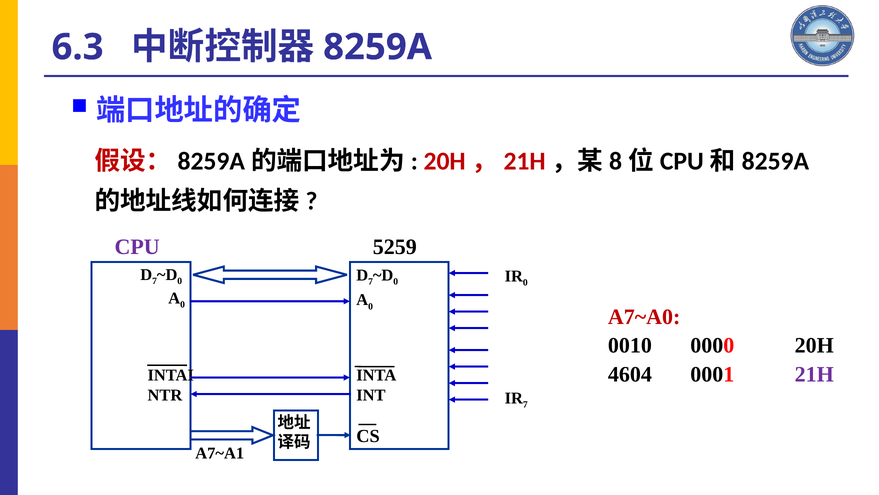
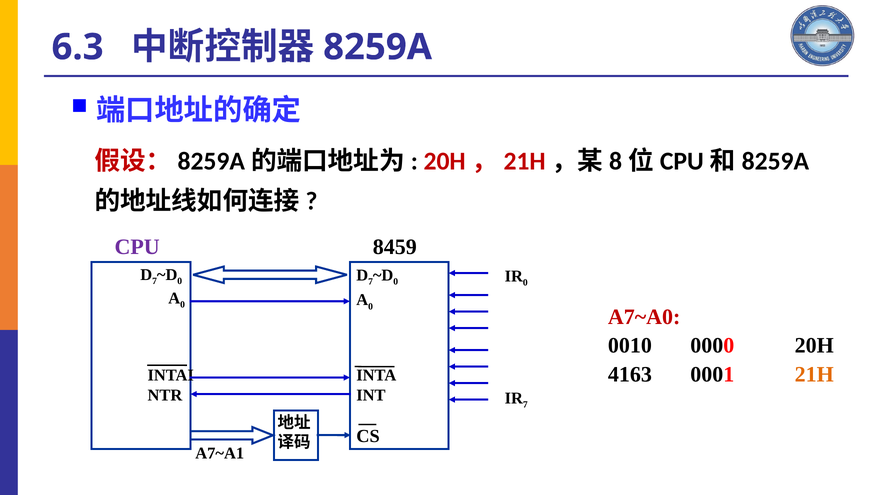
5259: 5259 -> 8459 (395, 247)
4604: 4604 -> 4163 (630, 374)
21H colour: purple -> orange (814, 374)
